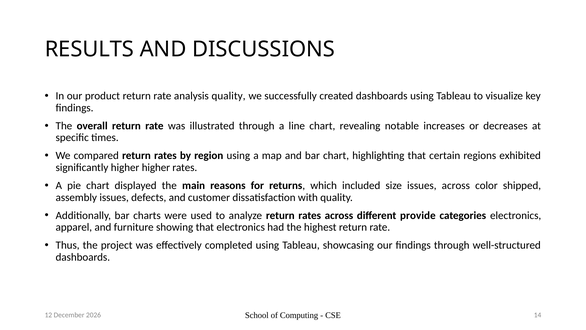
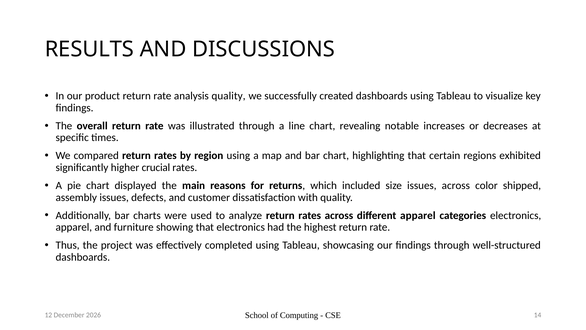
higher higher: higher -> crucial (156, 167)
different provide: provide -> apparel (418, 215)
